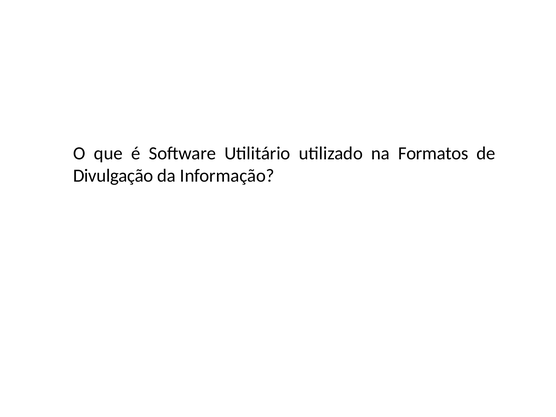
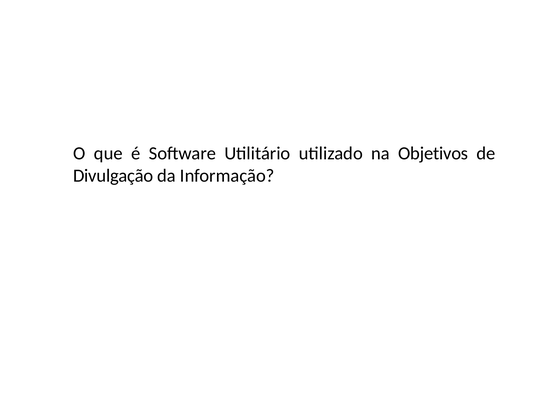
Formatos: Formatos -> Objetivos (433, 153)
